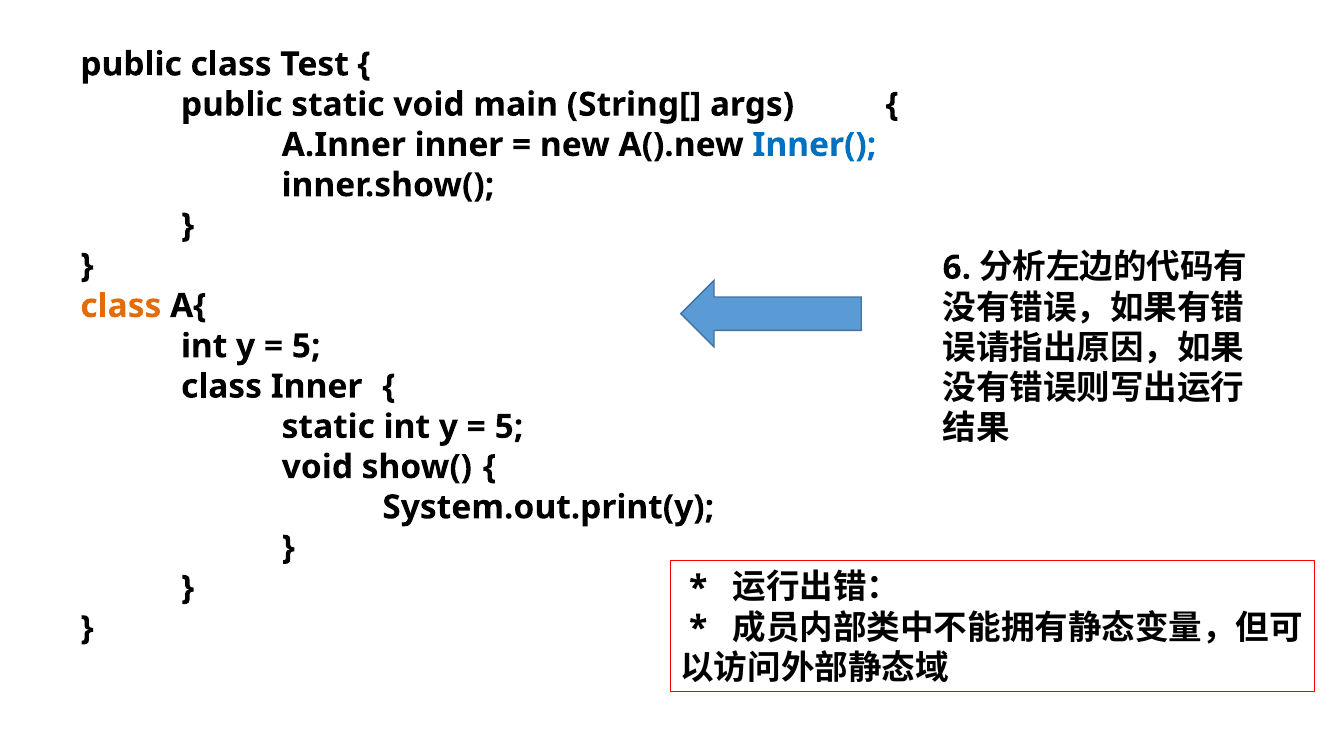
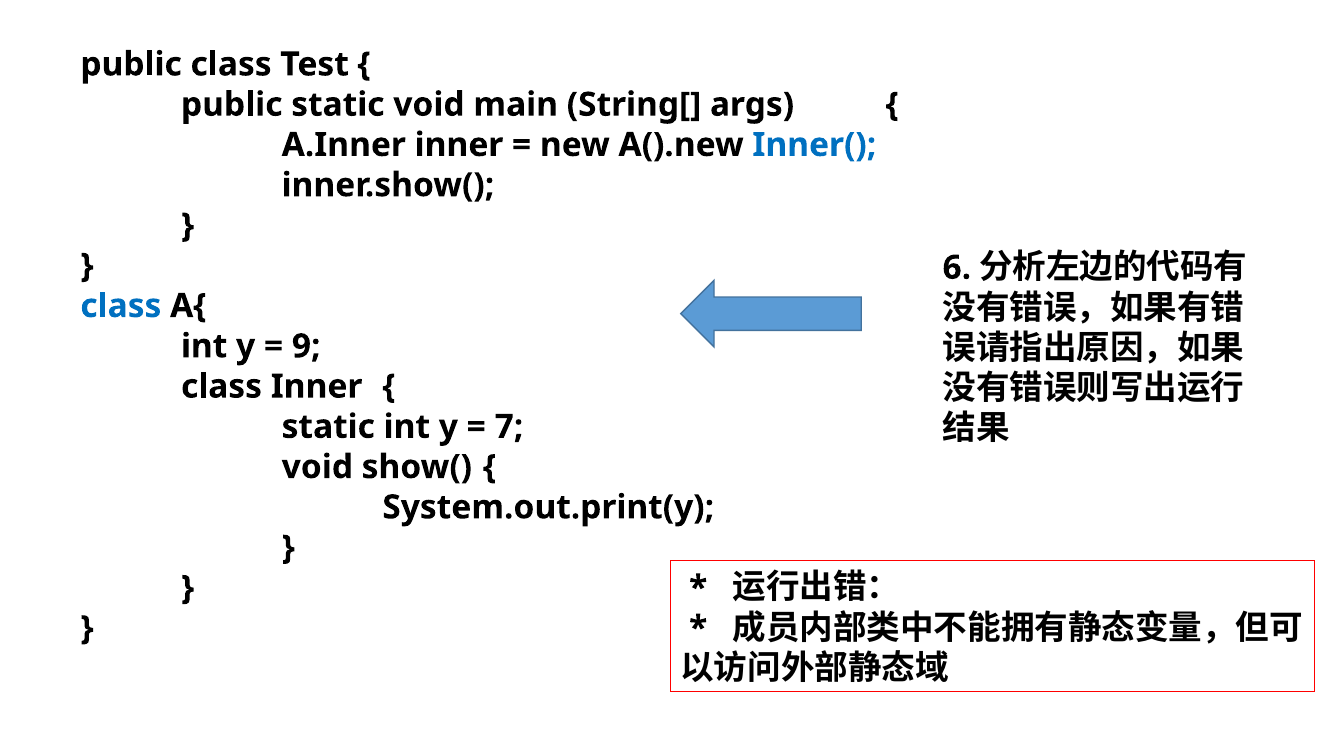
class colour: orange -> blue (121, 306)
5: 5 -> 9 (306, 346)
5: 5 -> 7 (509, 427)
